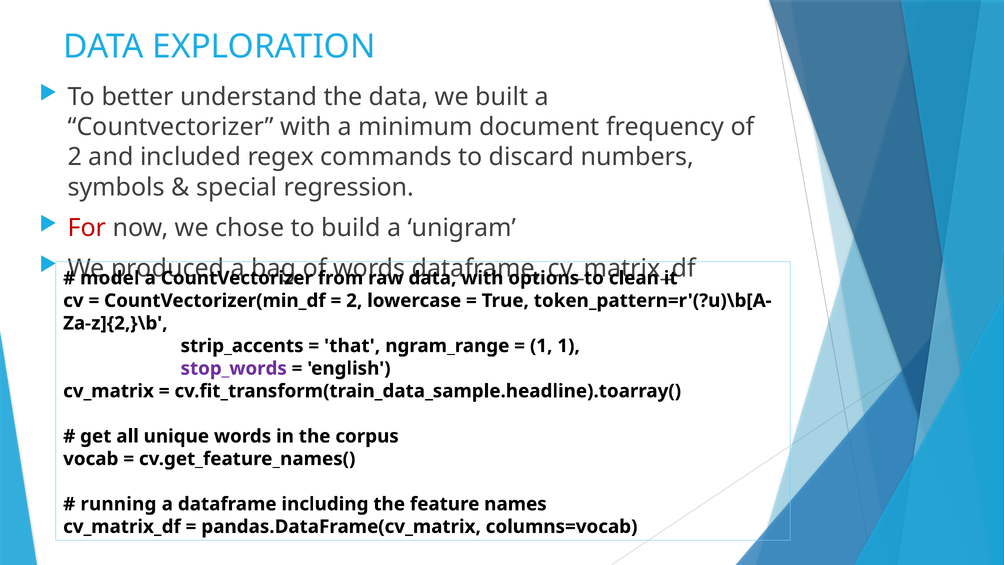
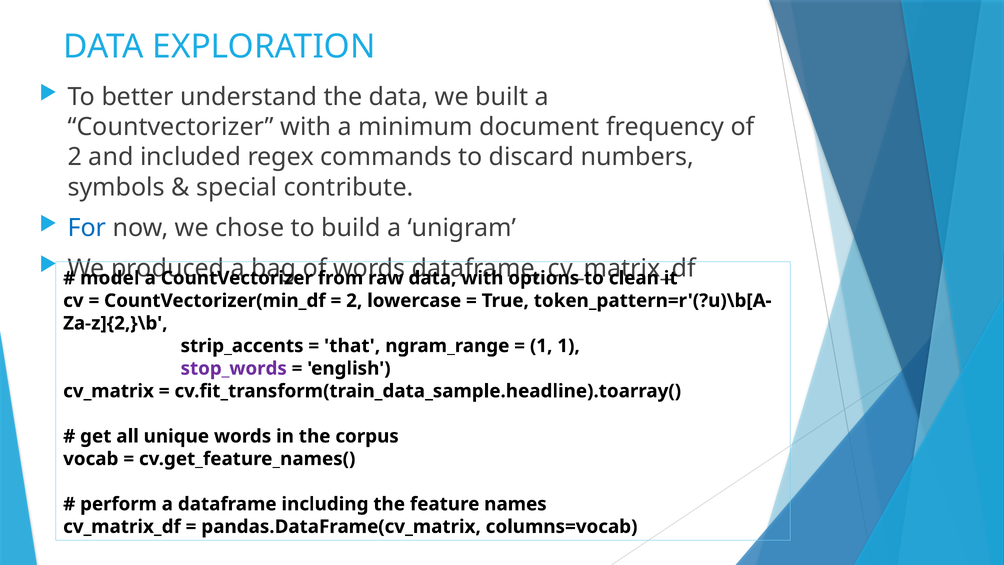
regression: regression -> contribute (349, 187)
For colour: red -> blue (87, 228)
running: running -> perform (119, 504)
